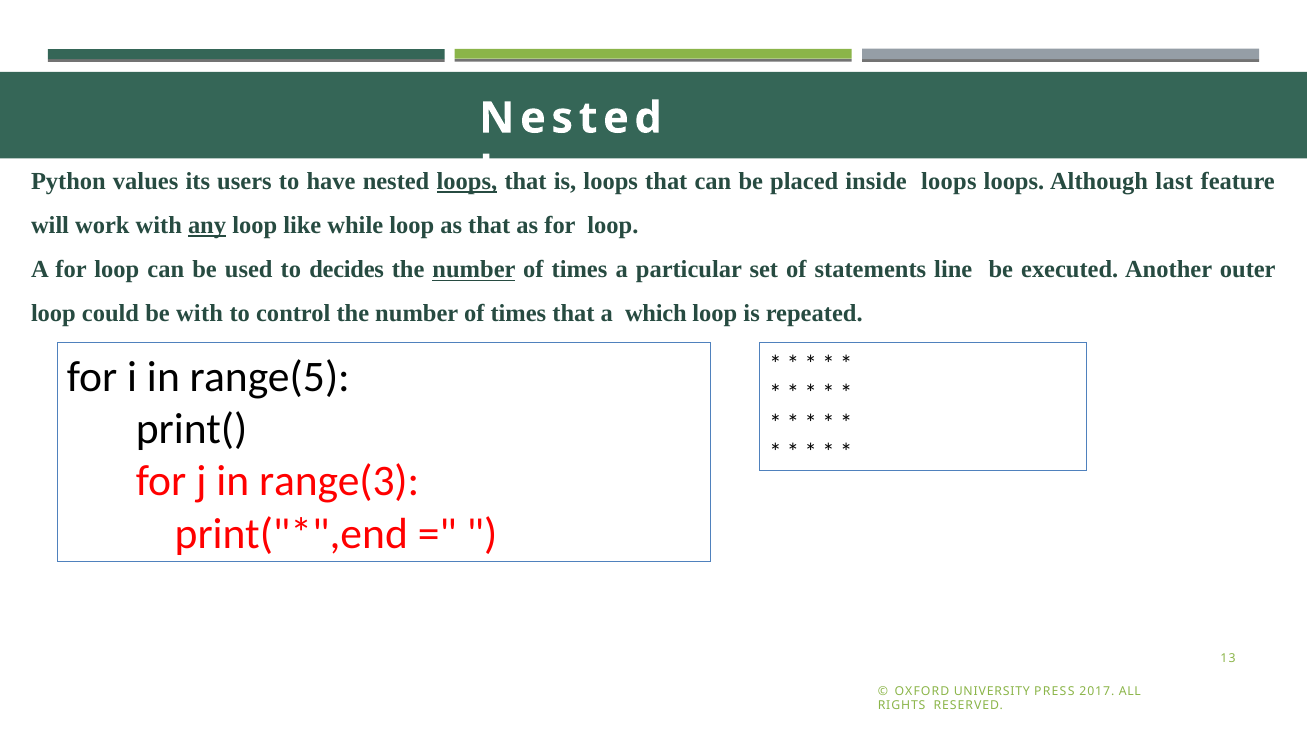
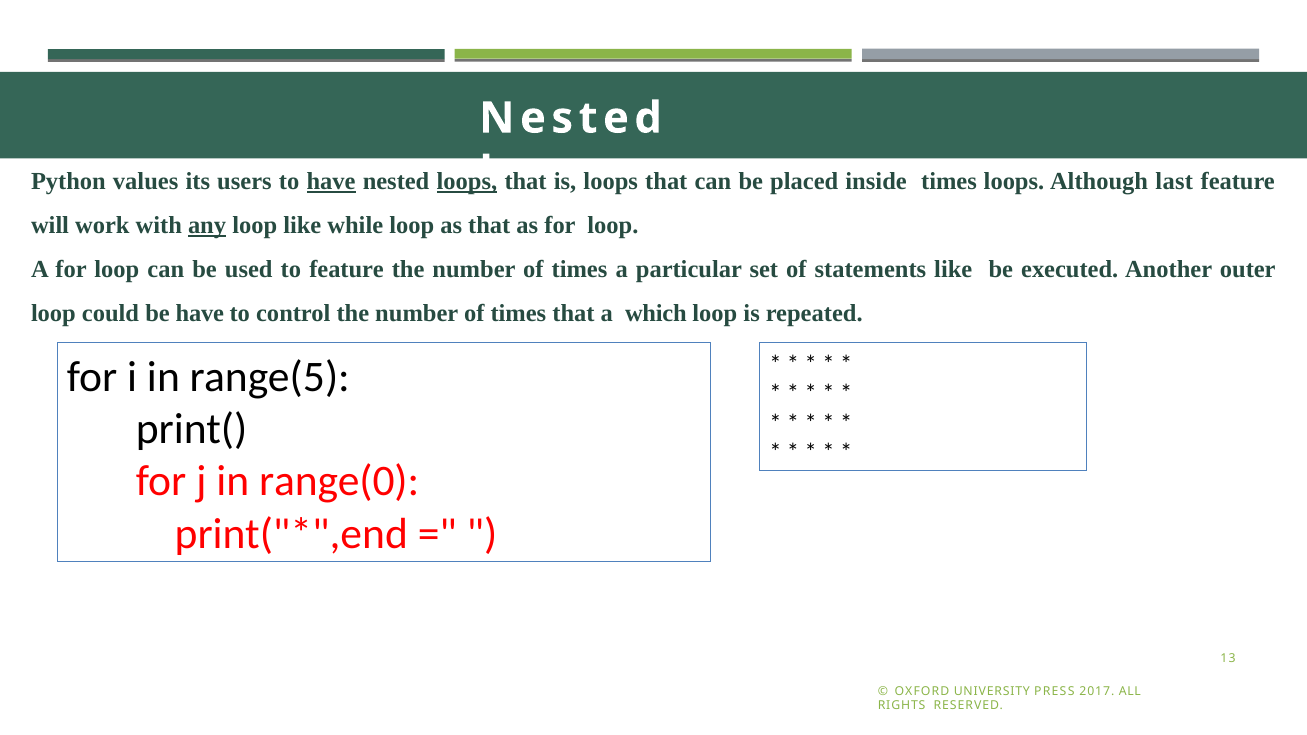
have underline: none -> present (331, 182)
inside loops: loops -> times (949, 182)
to decides: decides -> feature (347, 270)
number underline: present -> none (474, 270)
statements line: line -> like (953, 270)
be with: with -> have (200, 314)
range(3: range(3 -> range(0 (339, 482)
